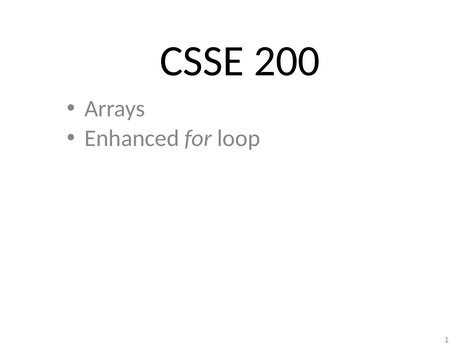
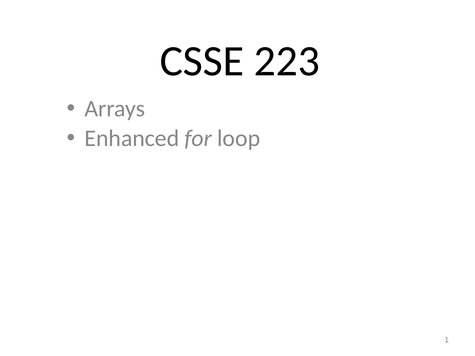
200: 200 -> 223 (287, 61)
